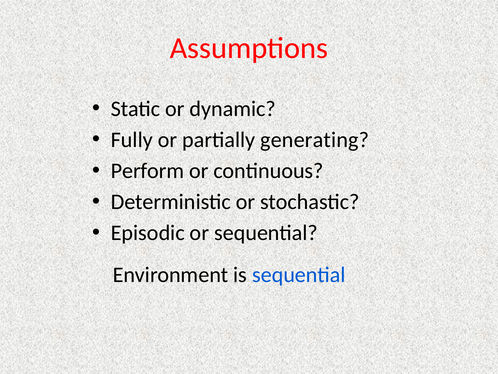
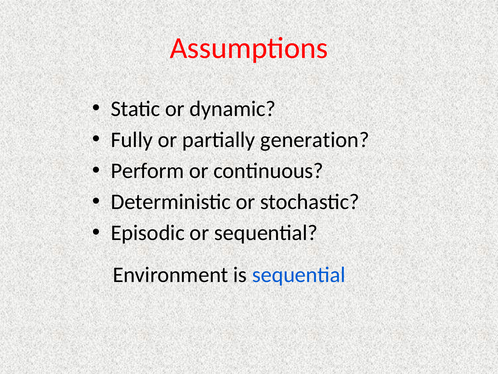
generating: generating -> generation (315, 140)
